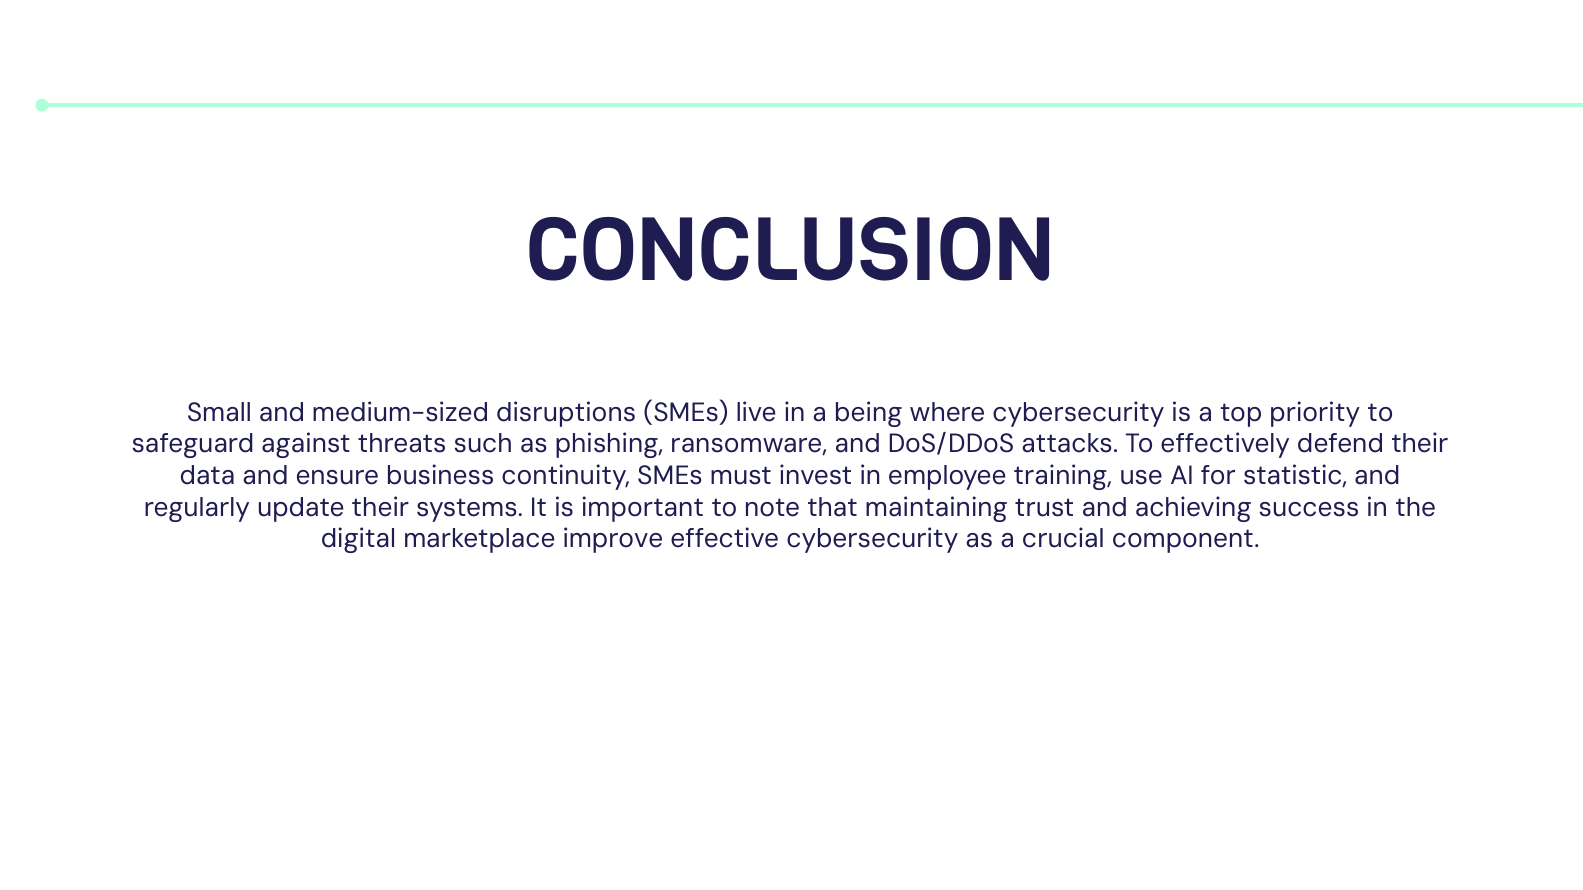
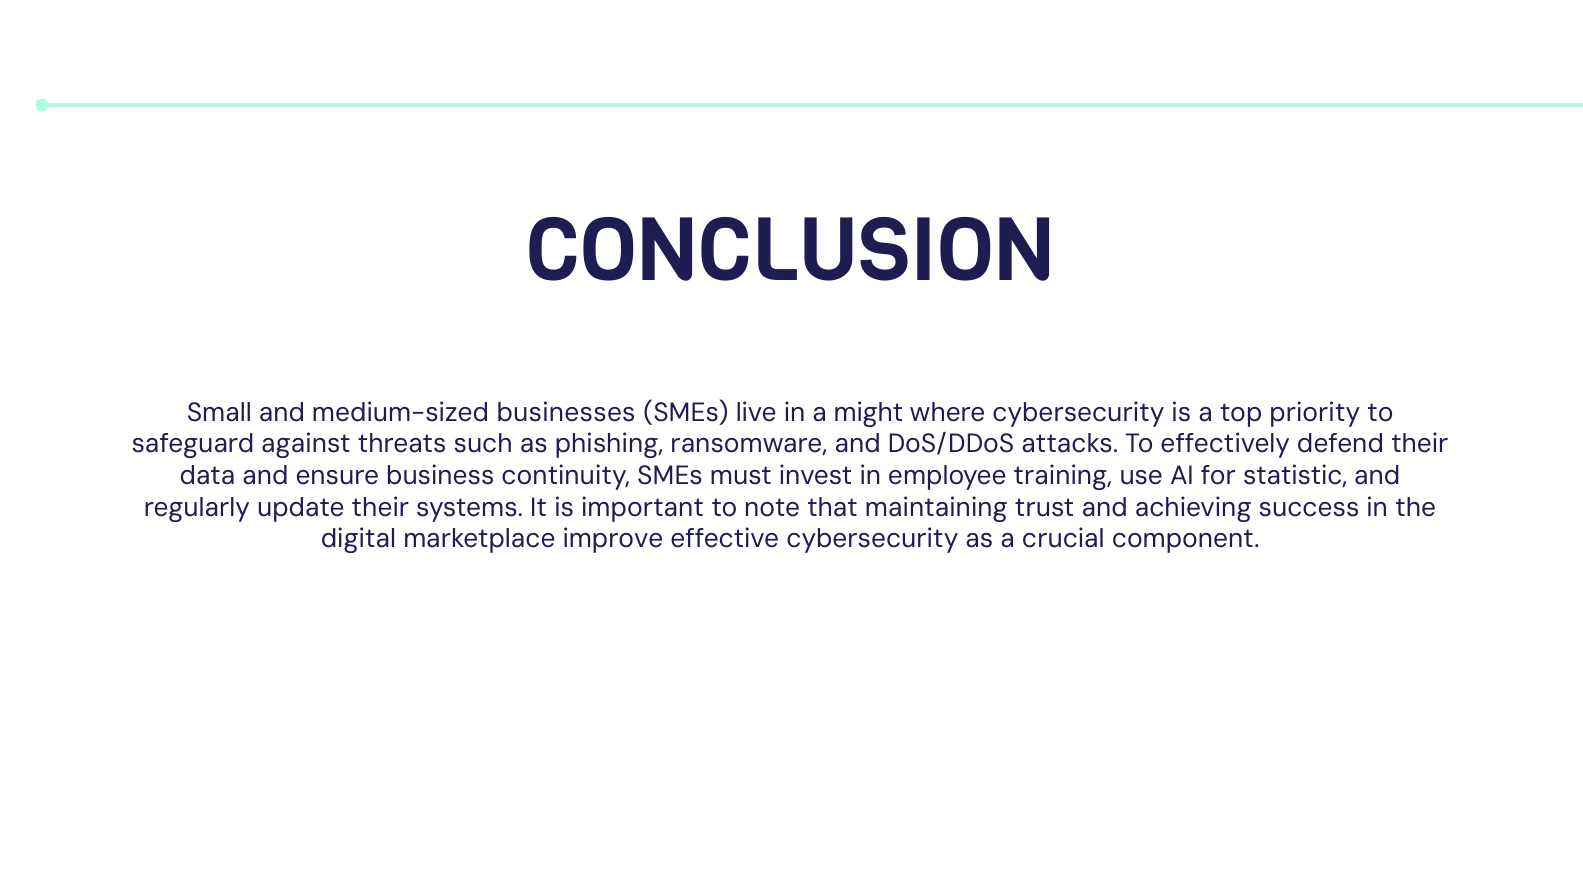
disruptions: disruptions -> businesses (566, 413)
being: being -> might (868, 413)
